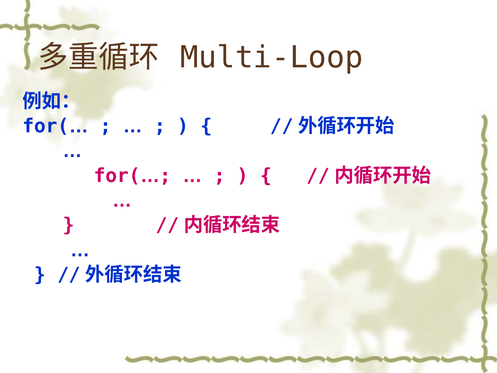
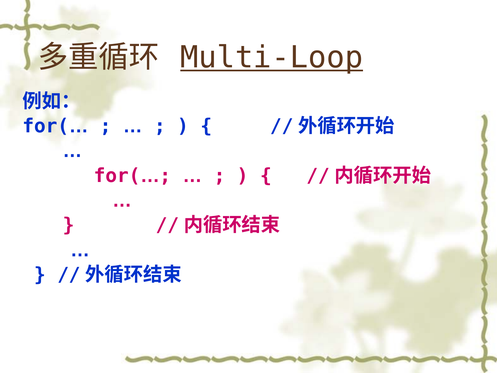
Multi-Loop underline: none -> present (272, 57)
